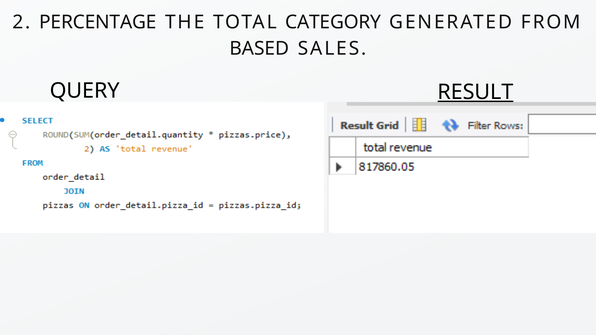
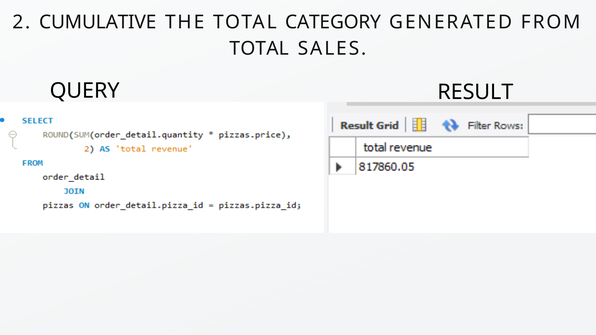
PERCENTAGE: PERCENTAGE -> CUMULATIVE (98, 22)
BASED: BASED -> TOTAL (259, 49)
RESULT underline: present -> none (475, 92)
